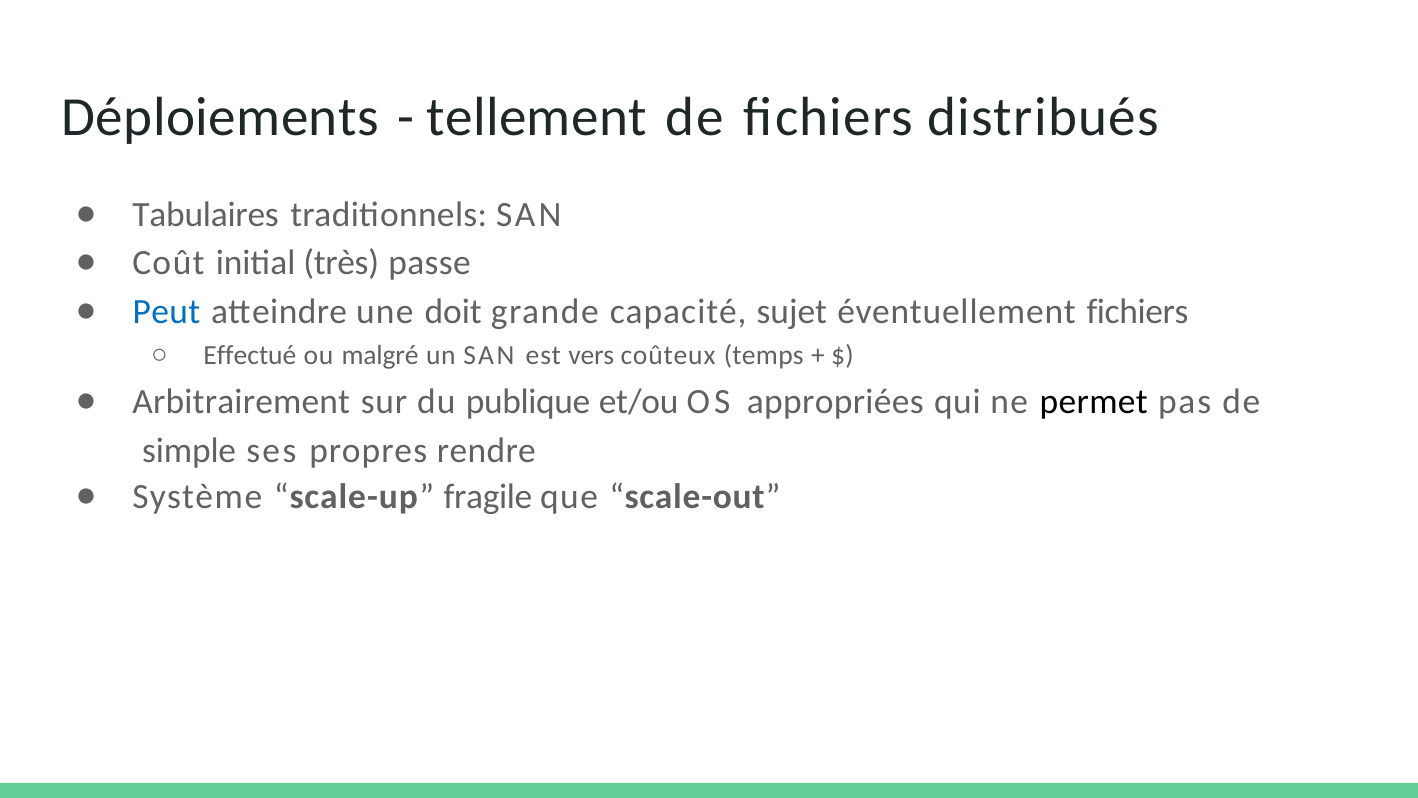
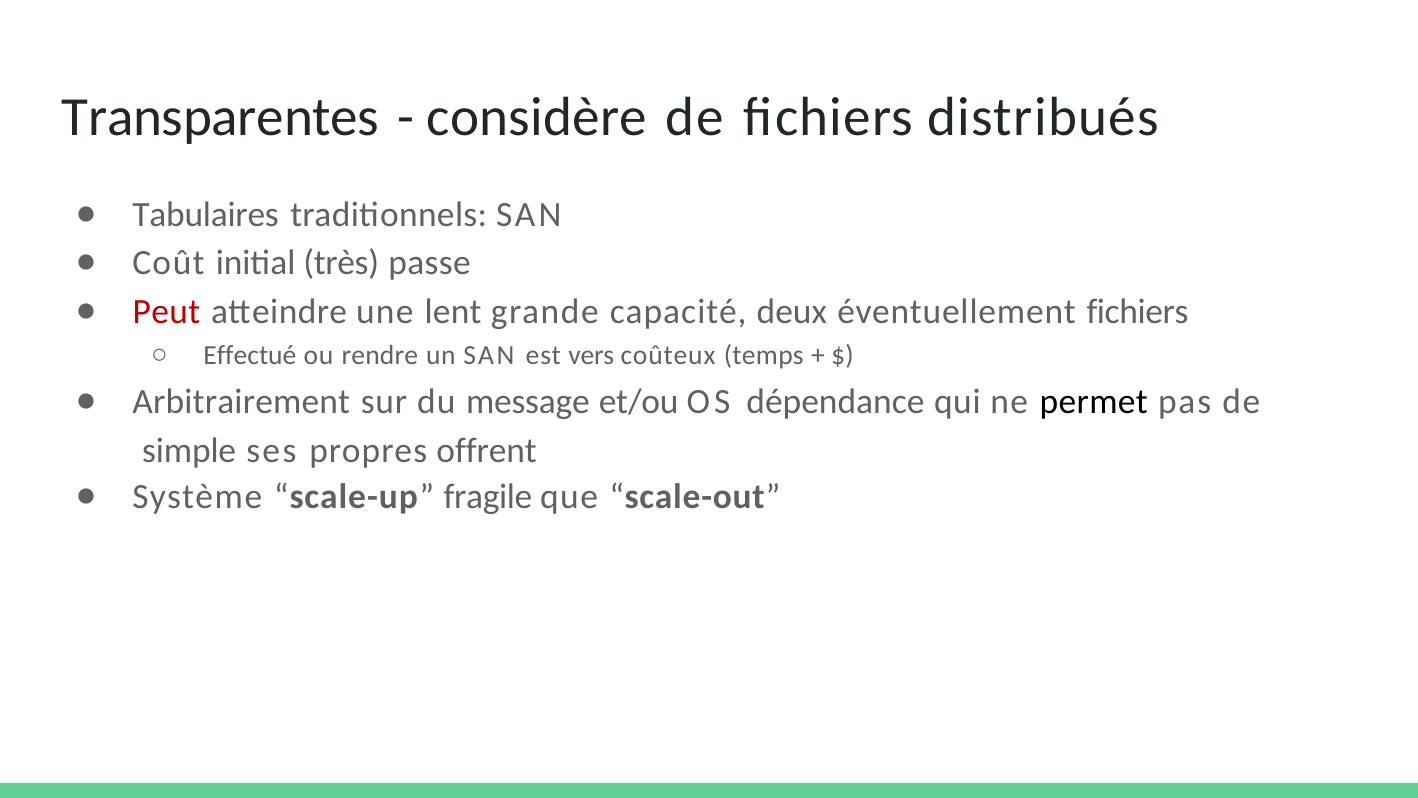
Déploiements: Déploiements -> Transparentes (221, 117)
tellement: tellement -> considère (537, 117)
Peut colour: blue -> red (166, 312)
doit: doit -> lent (453, 312)
sujet: sujet -> deux (792, 312)
malgré: malgré -> rendre (380, 356)
publique: publique -> message (528, 402)
appropriées: appropriées -> dépendance (835, 402)
rendre: rendre -> offrent (487, 450)
